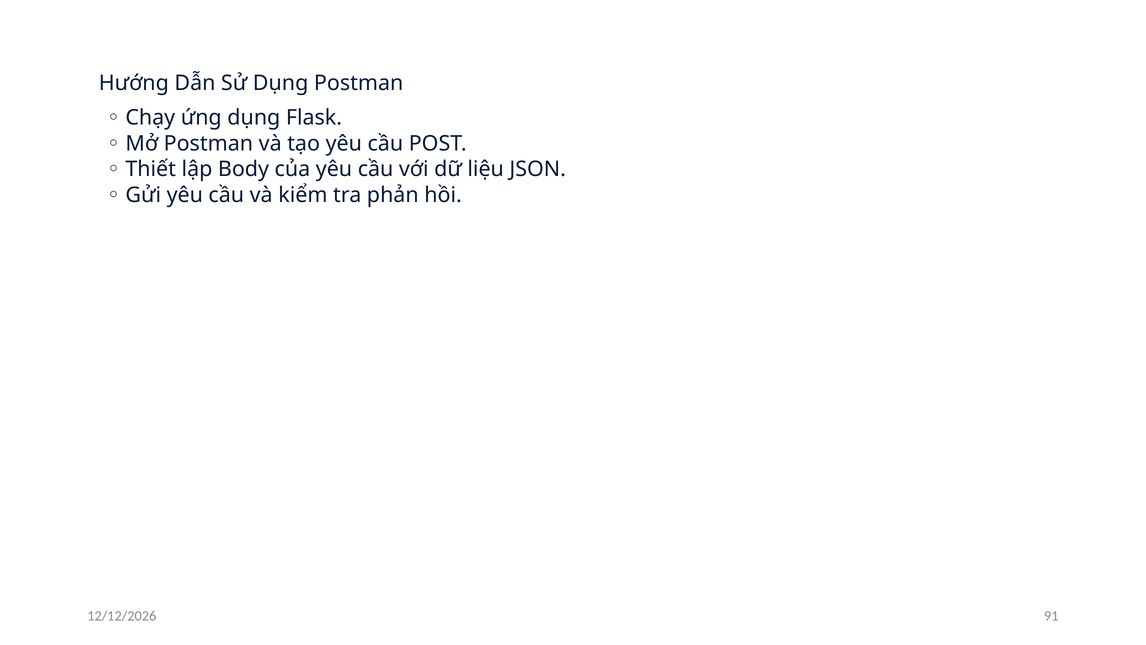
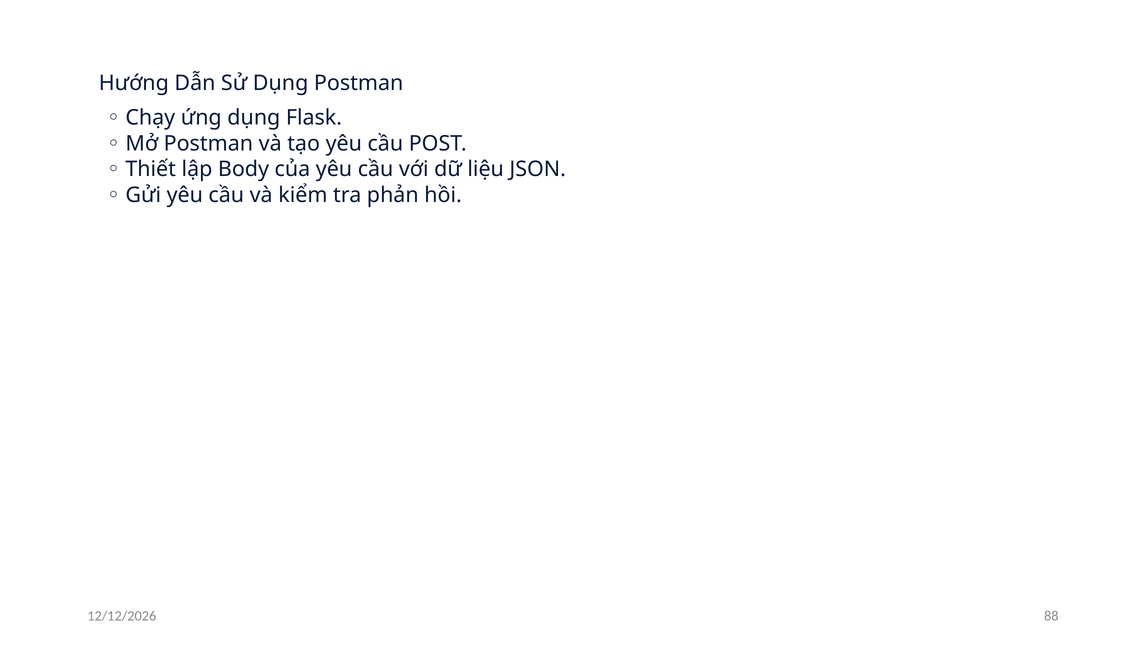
91: 91 -> 88 (1051, 615)
